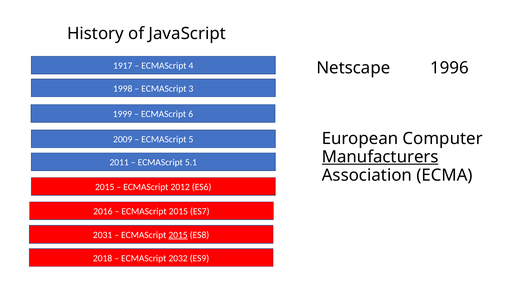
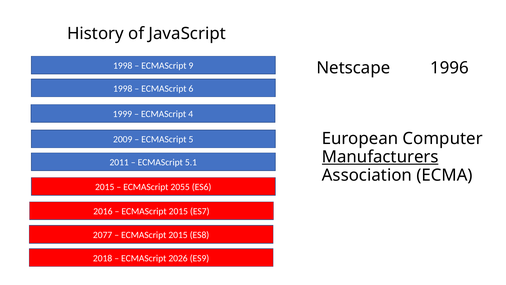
1917: 1917 -> 1998 (123, 66)
4: 4 -> 9 (191, 66)
3: 3 -> 6 (191, 88)
6: 6 -> 4 (191, 114)
2012: 2012 -> 2055 (180, 187)
2031: 2031 -> 2077 (103, 235)
2015 underline: present -> none (178, 235)
2032: 2032 -> 2026 (178, 258)
